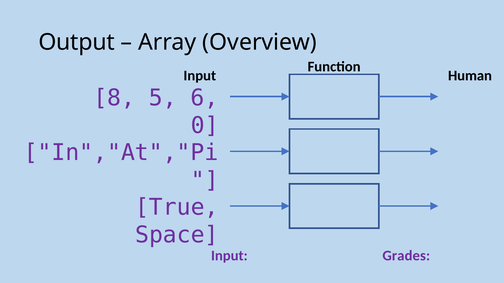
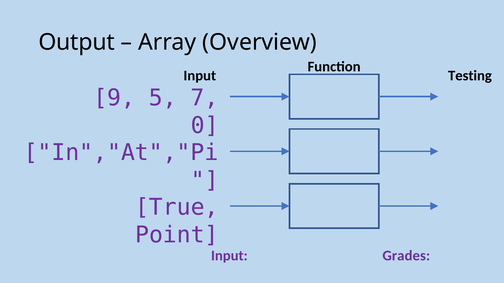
Human: Human -> Testing (470, 76)
8: 8 -> 9 (114, 98)
6: 6 -> 7 (205, 98)
Space: Space -> Point (177, 235)
